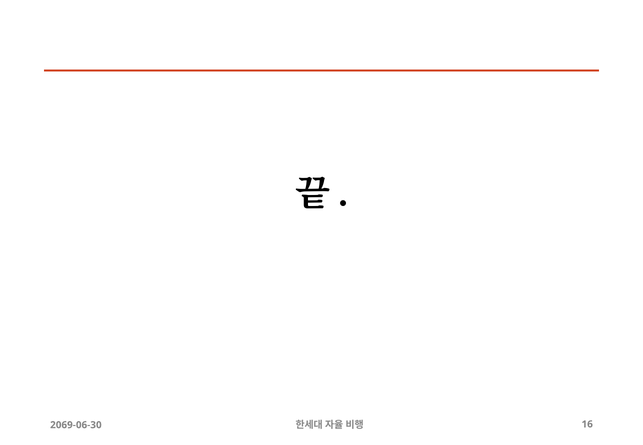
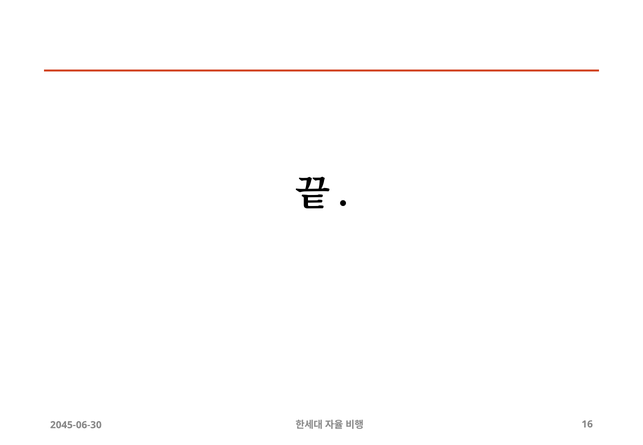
2069-06-30: 2069-06-30 -> 2045-06-30 (76, 425)
